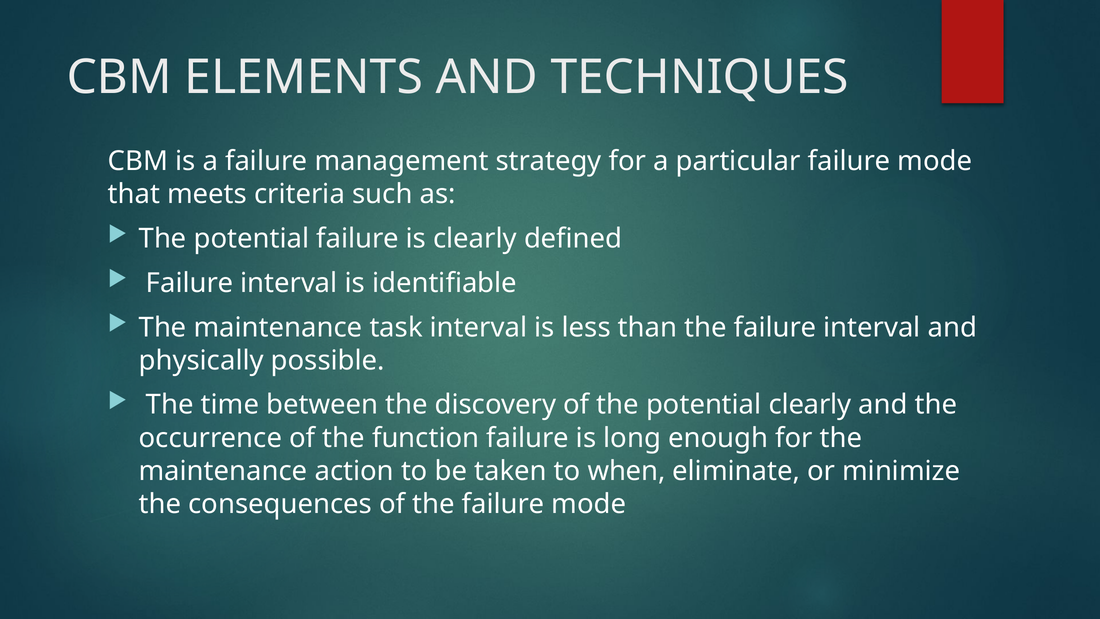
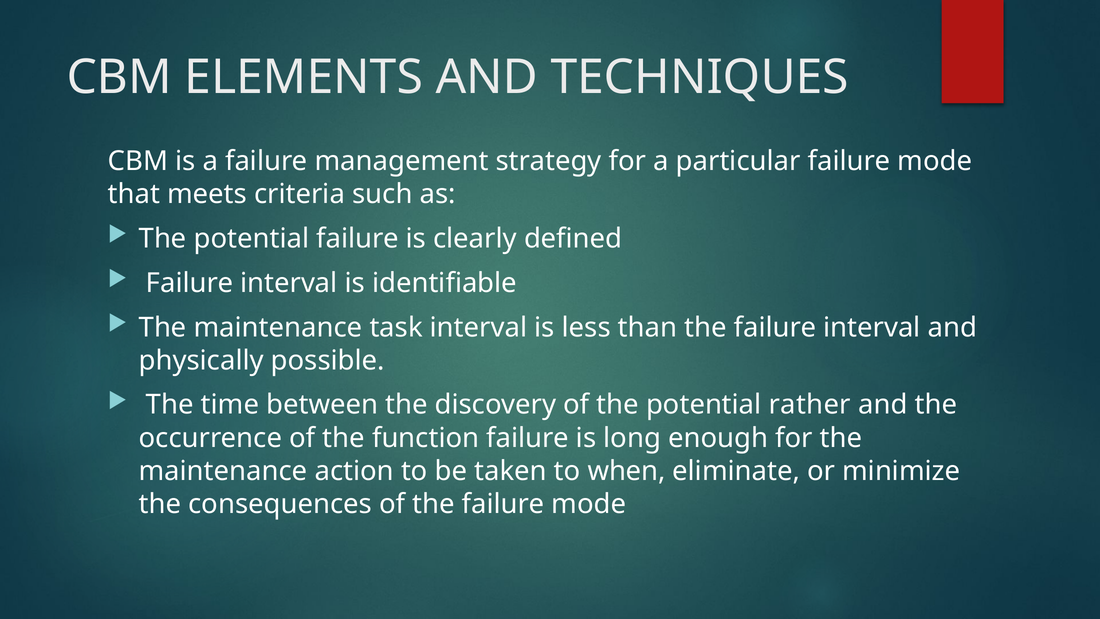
potential clearly: clearly -> rather (810, 405)
